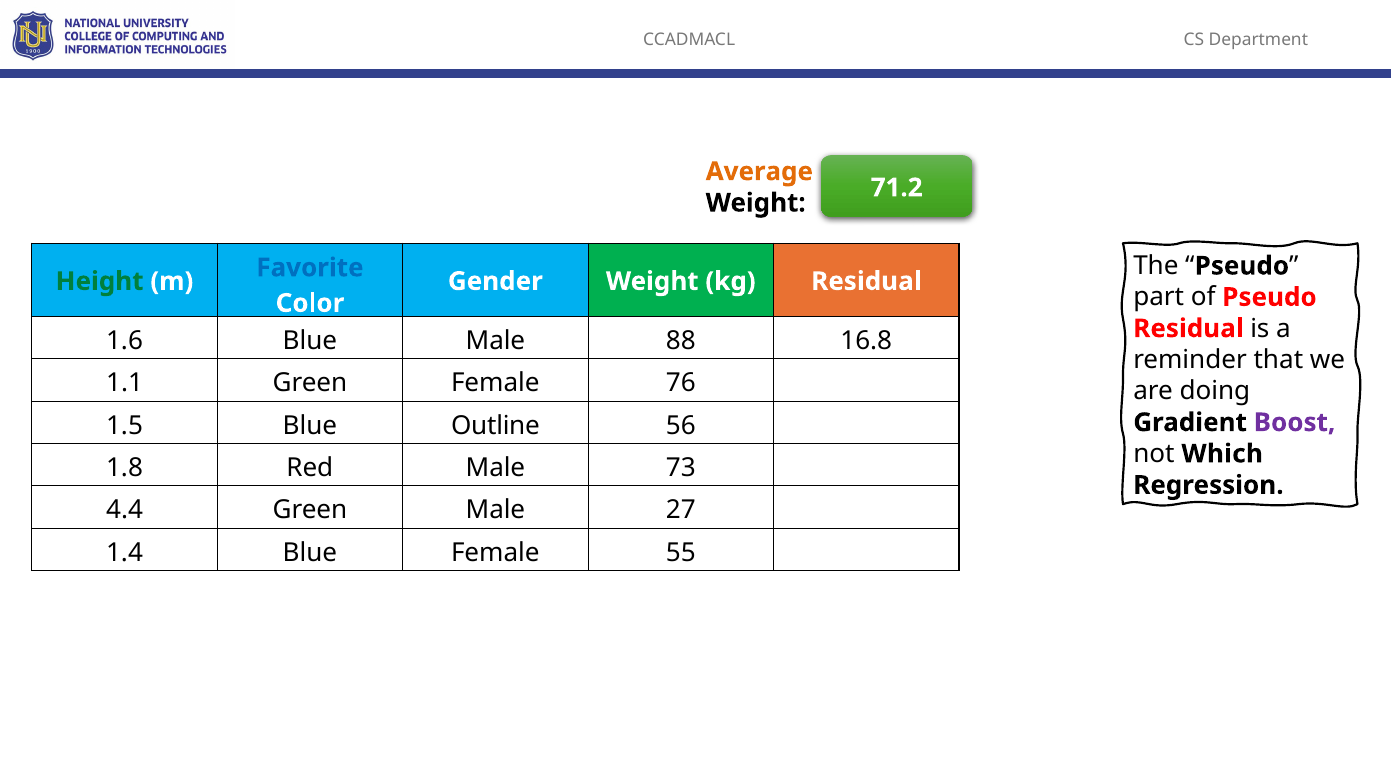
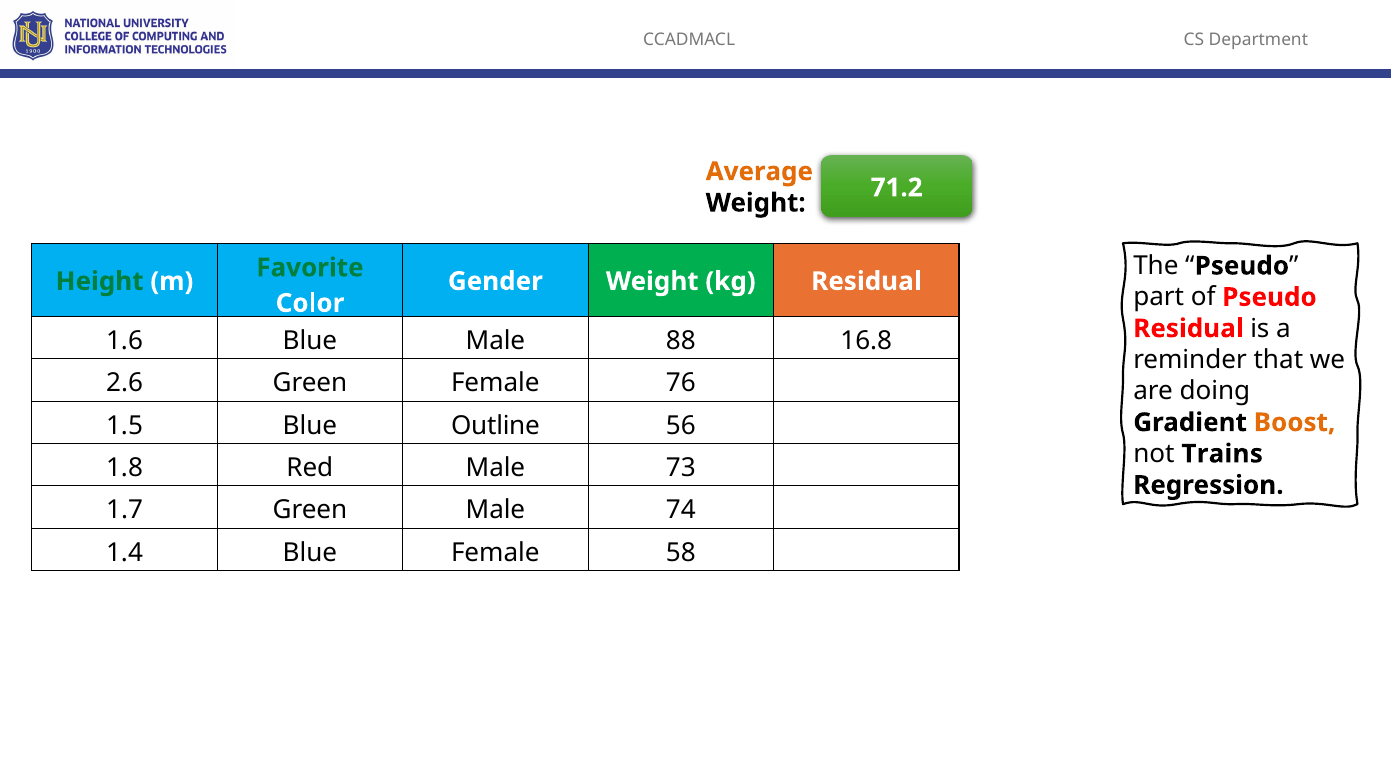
Favorite colour: blue -> green (310, 268)
1.1: 1.1 -> 2.6 (125, 383)
Boost colour: purple -> orange (1294, 422)
Which: Which -> Trains (1222, 453)
4.4: 4.4 -> 1.7 (125, 510)
27: 27 -> 74 (681, 510)
55: 55 -> 58 (681, 552)
